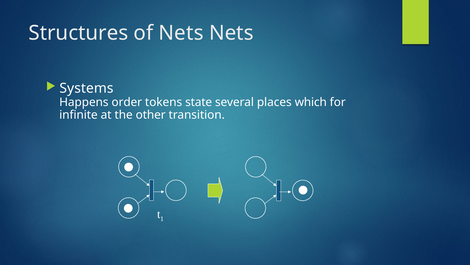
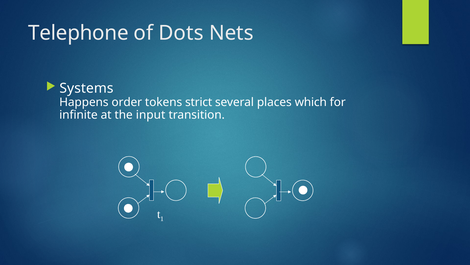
Structures: Structures -> Telephone (78, 33)
of Nets: Nets -> Dots (181, 33)
state: state -> strict (199, 102)
other: other -> input (151, 115)
